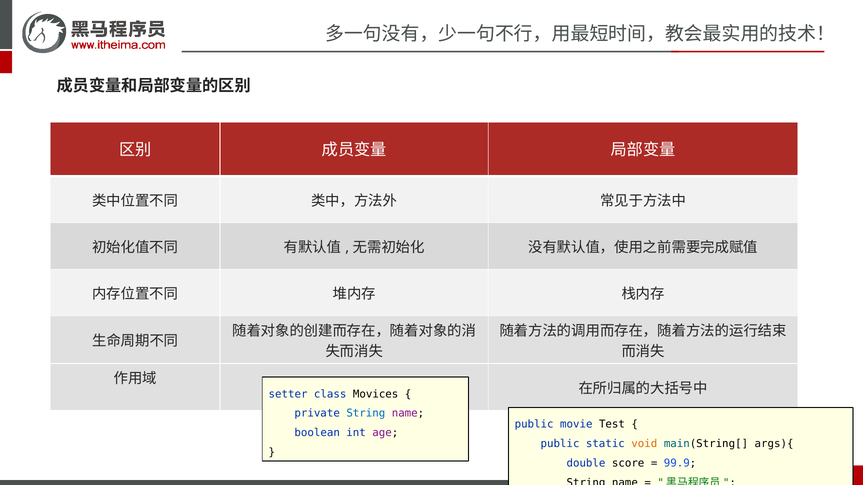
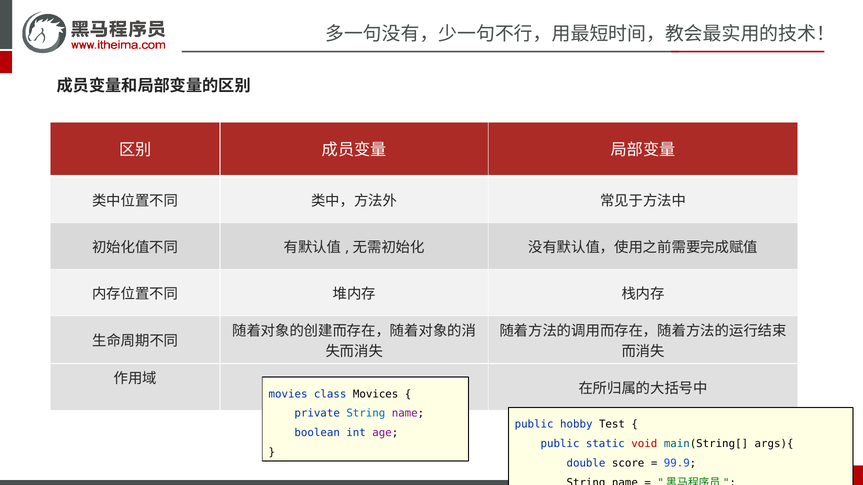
setter: setter -> movies (288, 394)
movie: movie -> hobby (576, 425)
void colour: orange -> red (644, 444)
